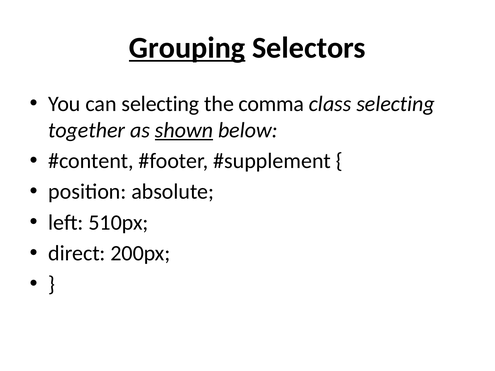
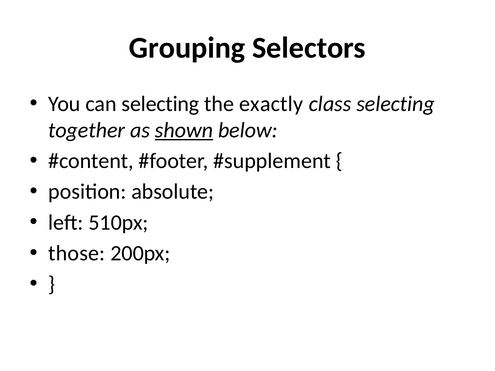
Grouping underline: present -> none (187, 48)
comma: comma -> exactly (271, 104)
direct: direct -> those (77, 253)
